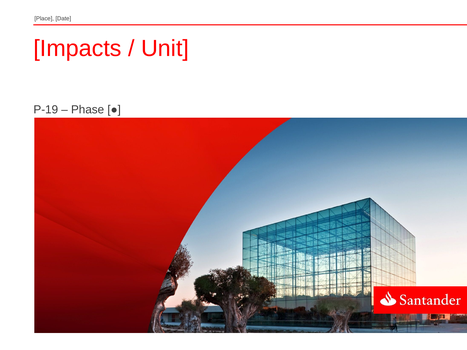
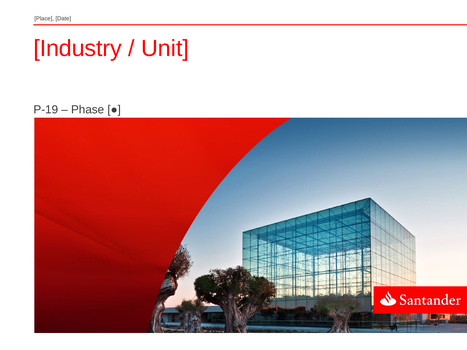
Impacts: Impacts -> Industry (78, 49)
